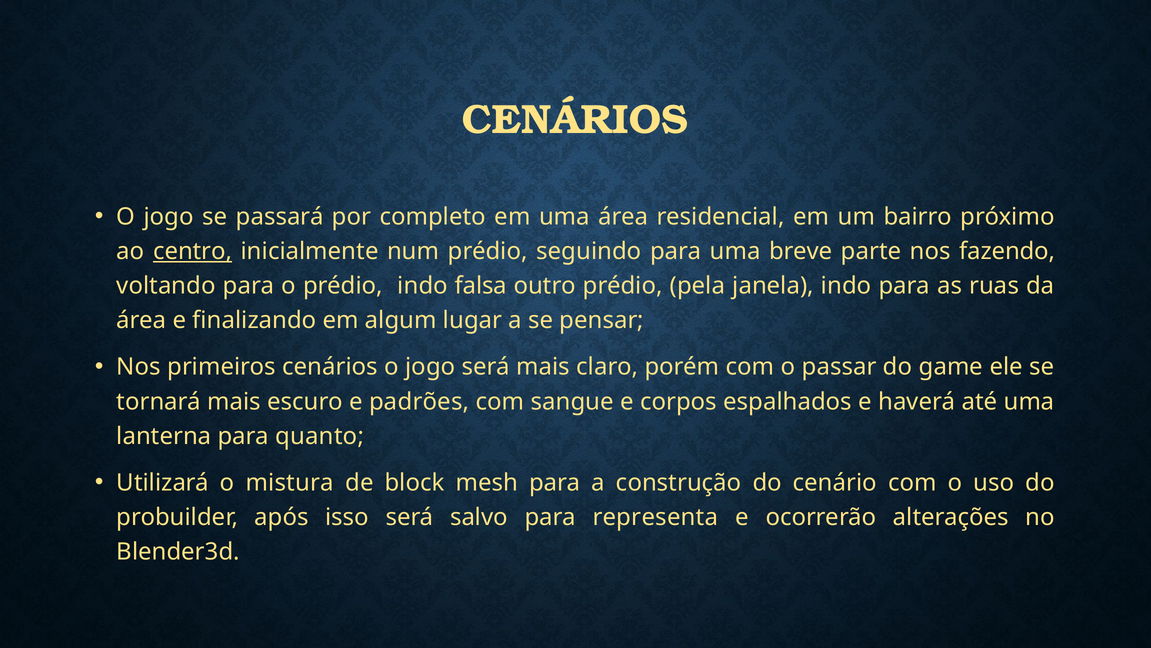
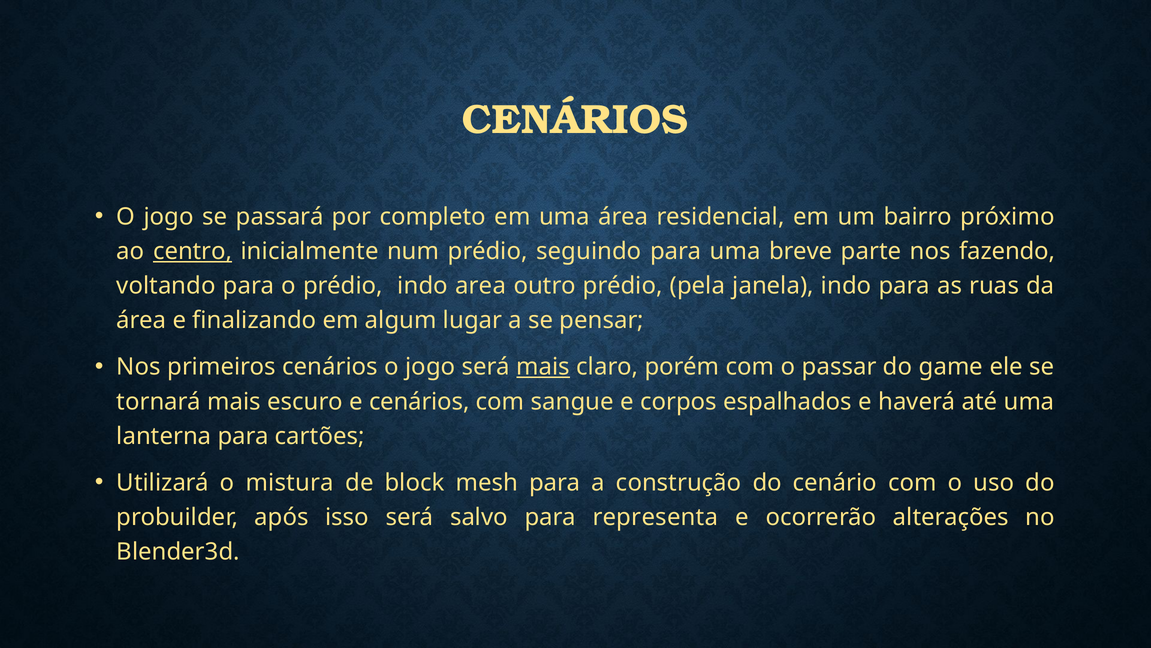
falsa: falsa -> area (481, 286)
mais underline: none -> present (543, 367)
e padrões: padrões -> cenários (419, 401)
quanto: quanto -> cartões (320, 436)
